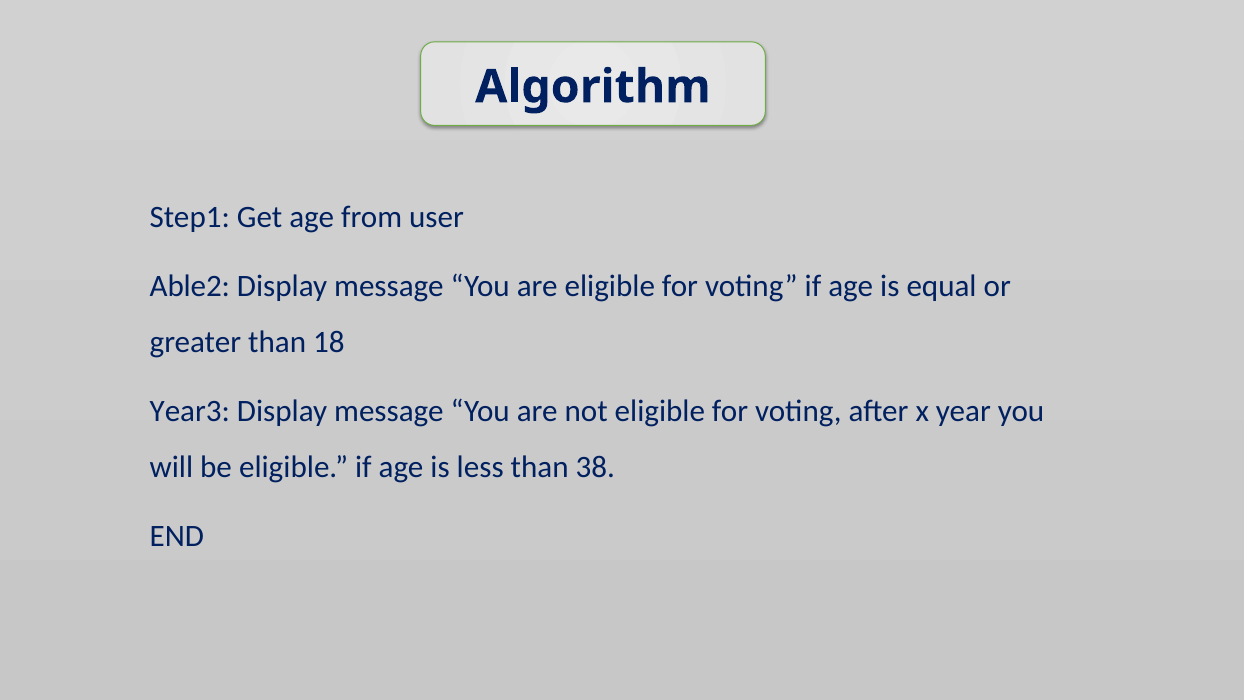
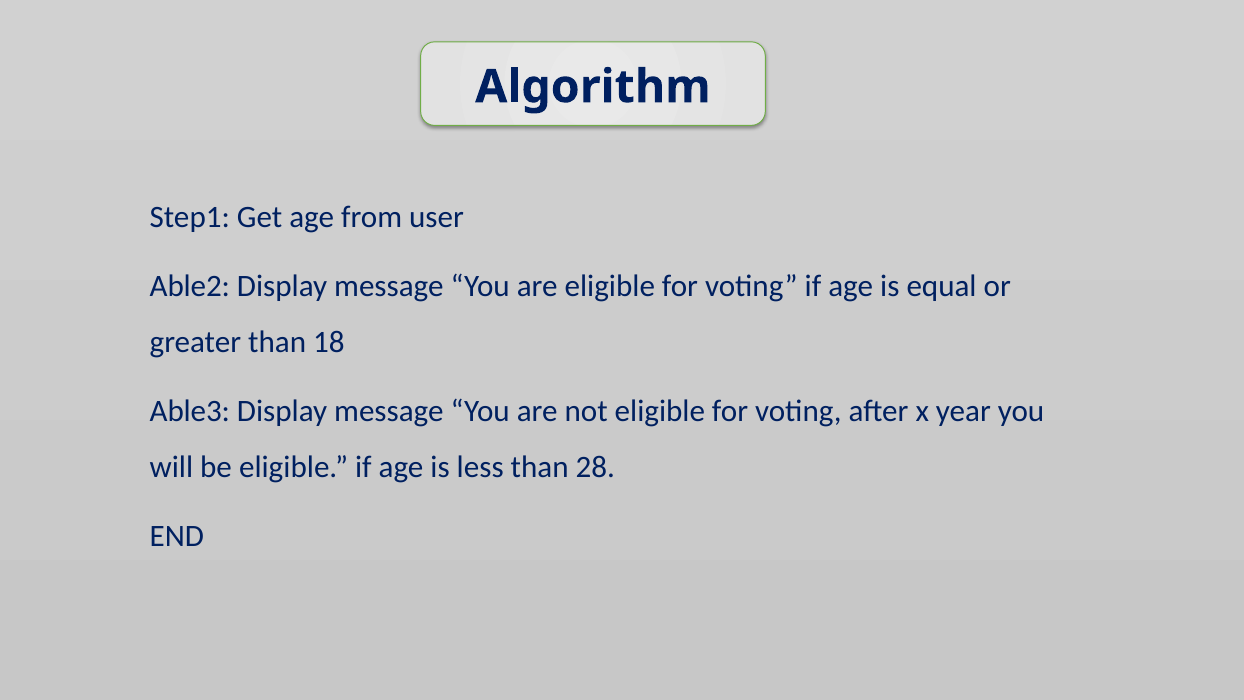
Year3: Year3 -> Able3 (190, 411)
38: 38 -> 28 (595, 467)
